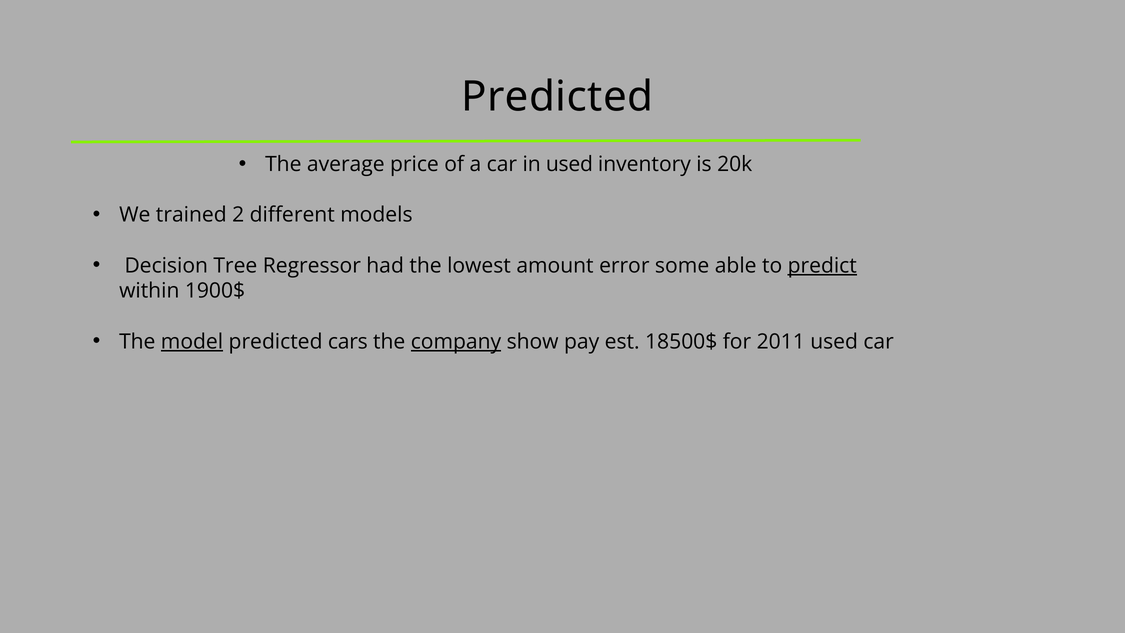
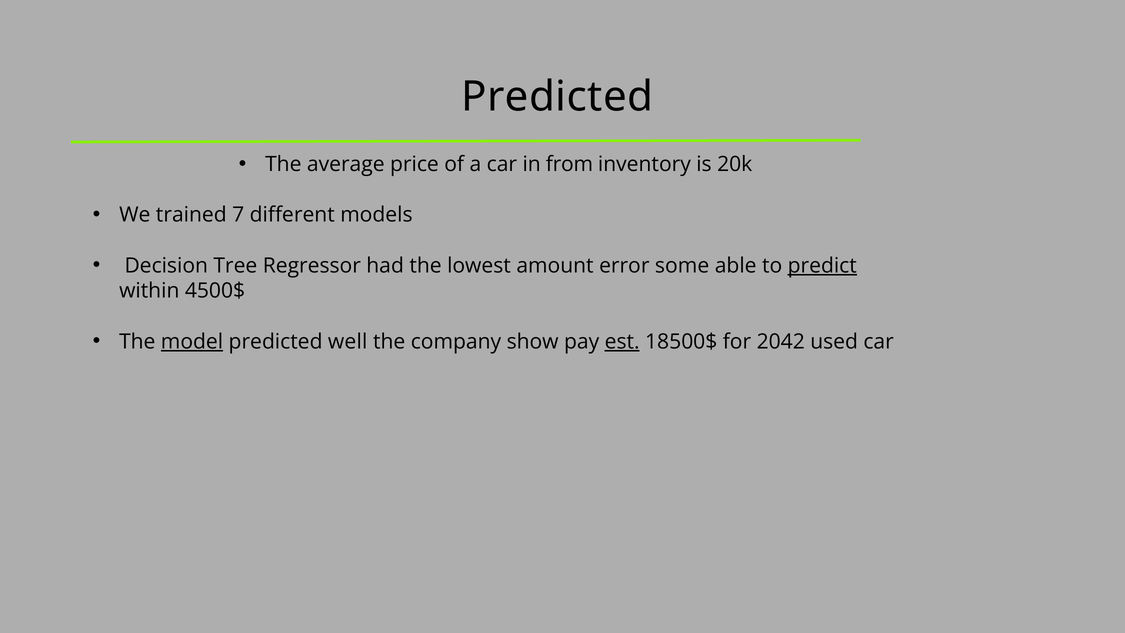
in used: used -> from (569, 164)
2: 2 -> 7 (238, 215)
1900$: 1900$ -> 4500$ (215, 291)
cars: cars -> well (348, 341)
company underline: present -> none (456, 341)
est underline: none -> present (622, 341)
2011: 2011 -> 2042 (781, 341)
